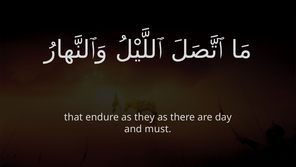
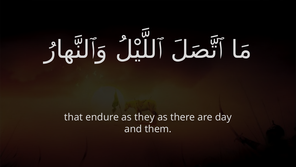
must: must -> them (158, 129)
